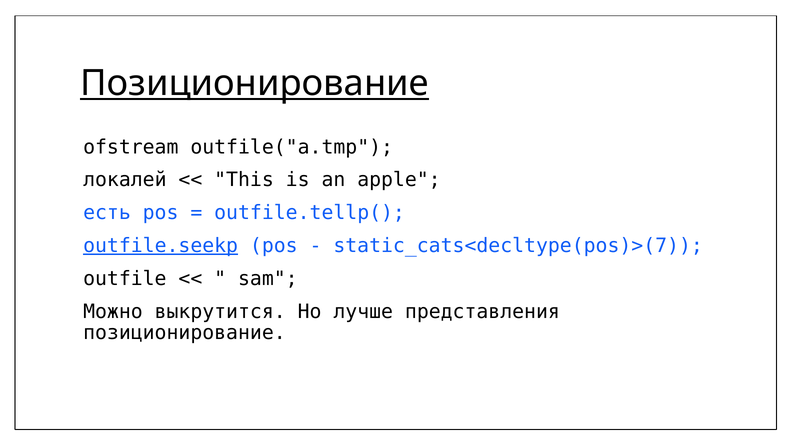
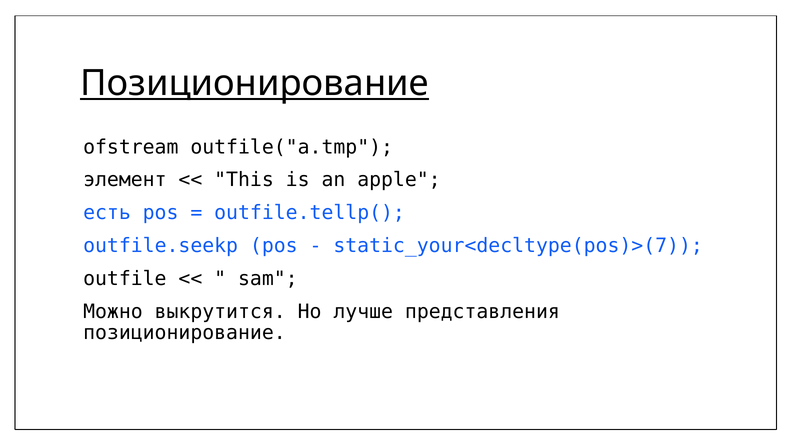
локалей: локалей -> элемент (125, 180)
outfile.seekp underline: present -> none (161, 246)
static_cats<decltype(pos)>(7: static_cats<decltype(pos)>(7 -> static_your<decltype(pos)>(7 (518, 246)
